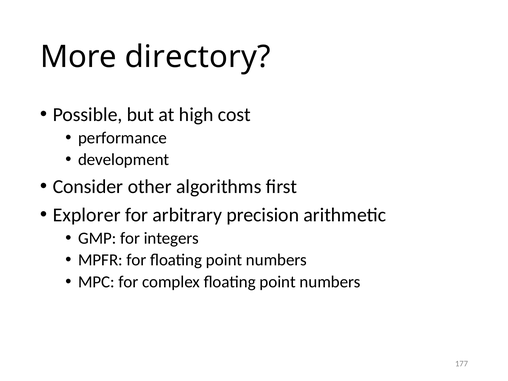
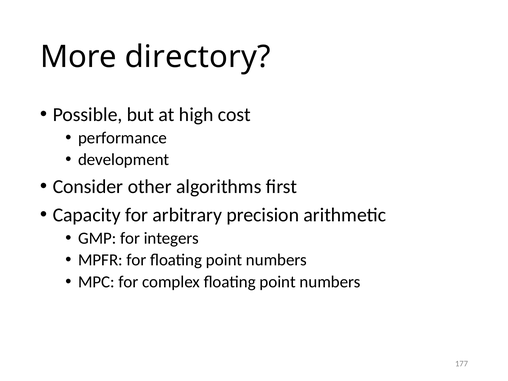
Explorer: Explorer -> Capacity (87, 215)
